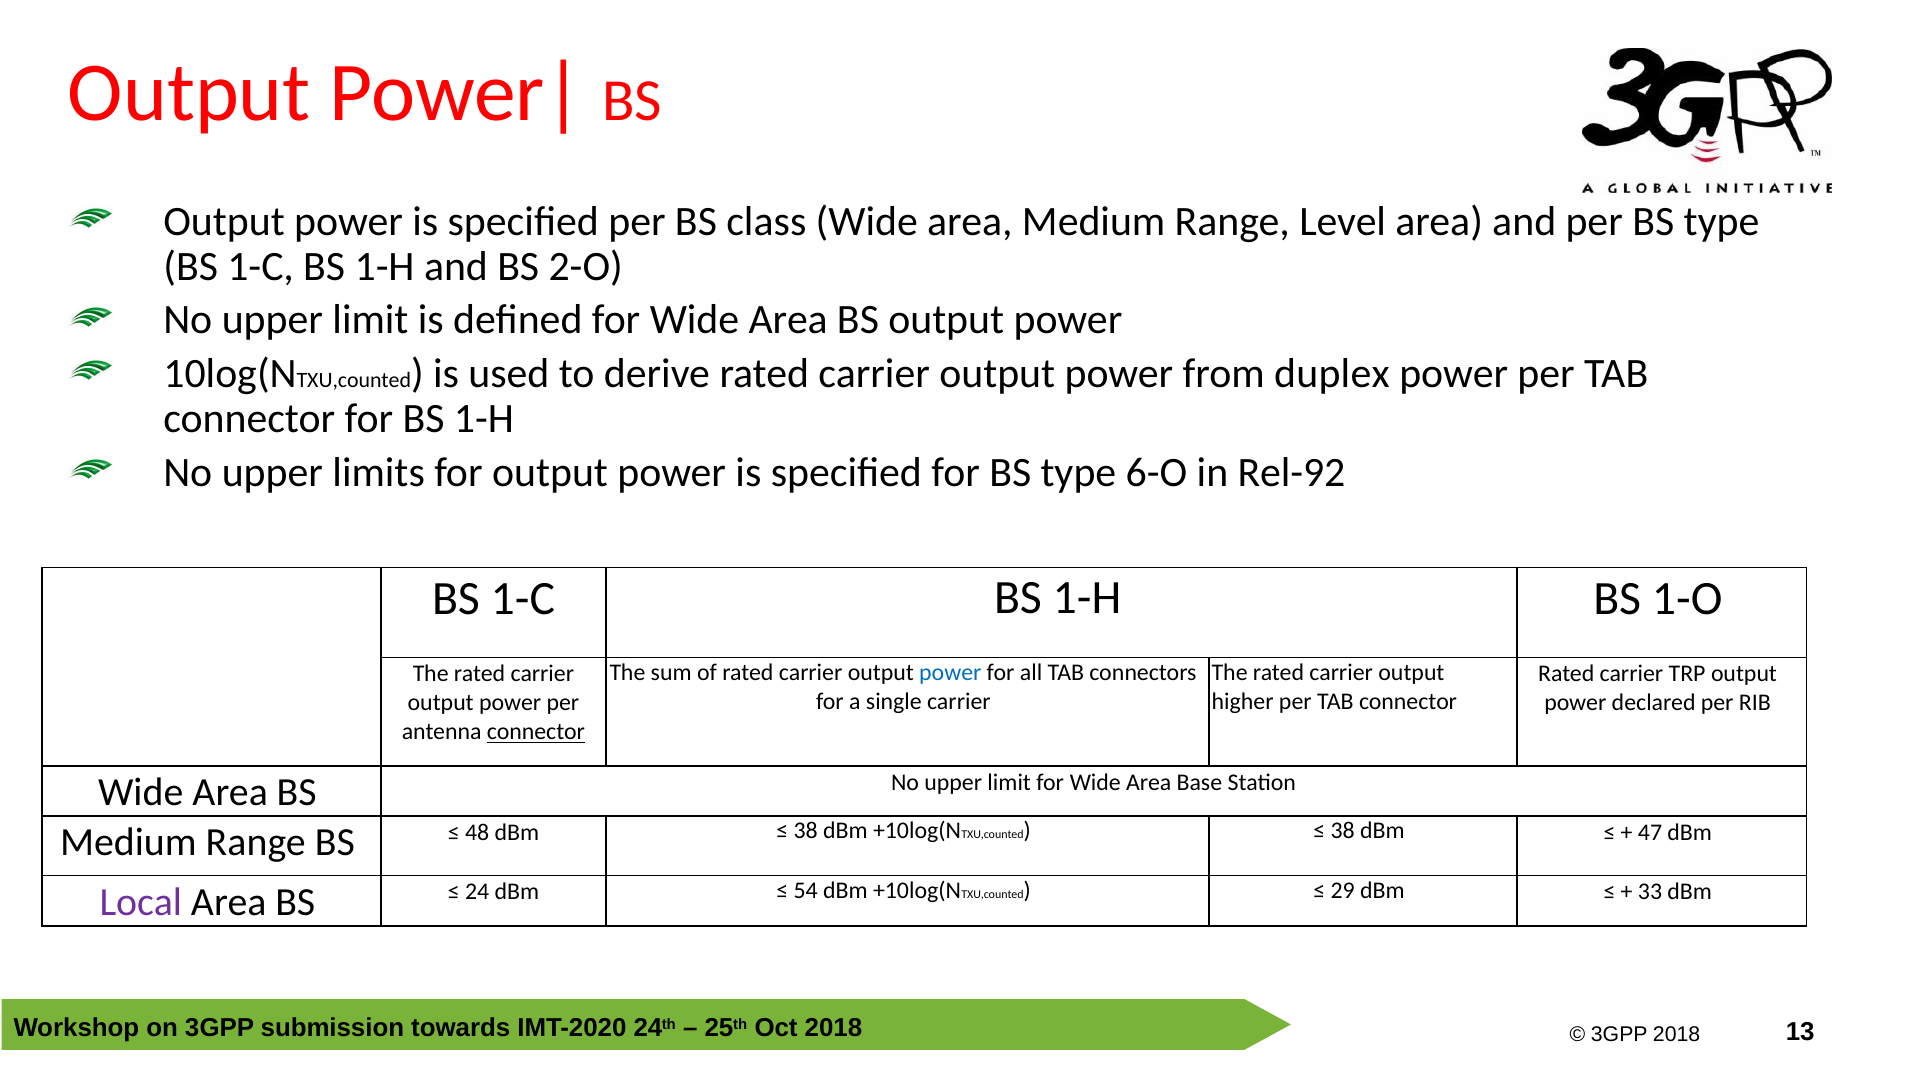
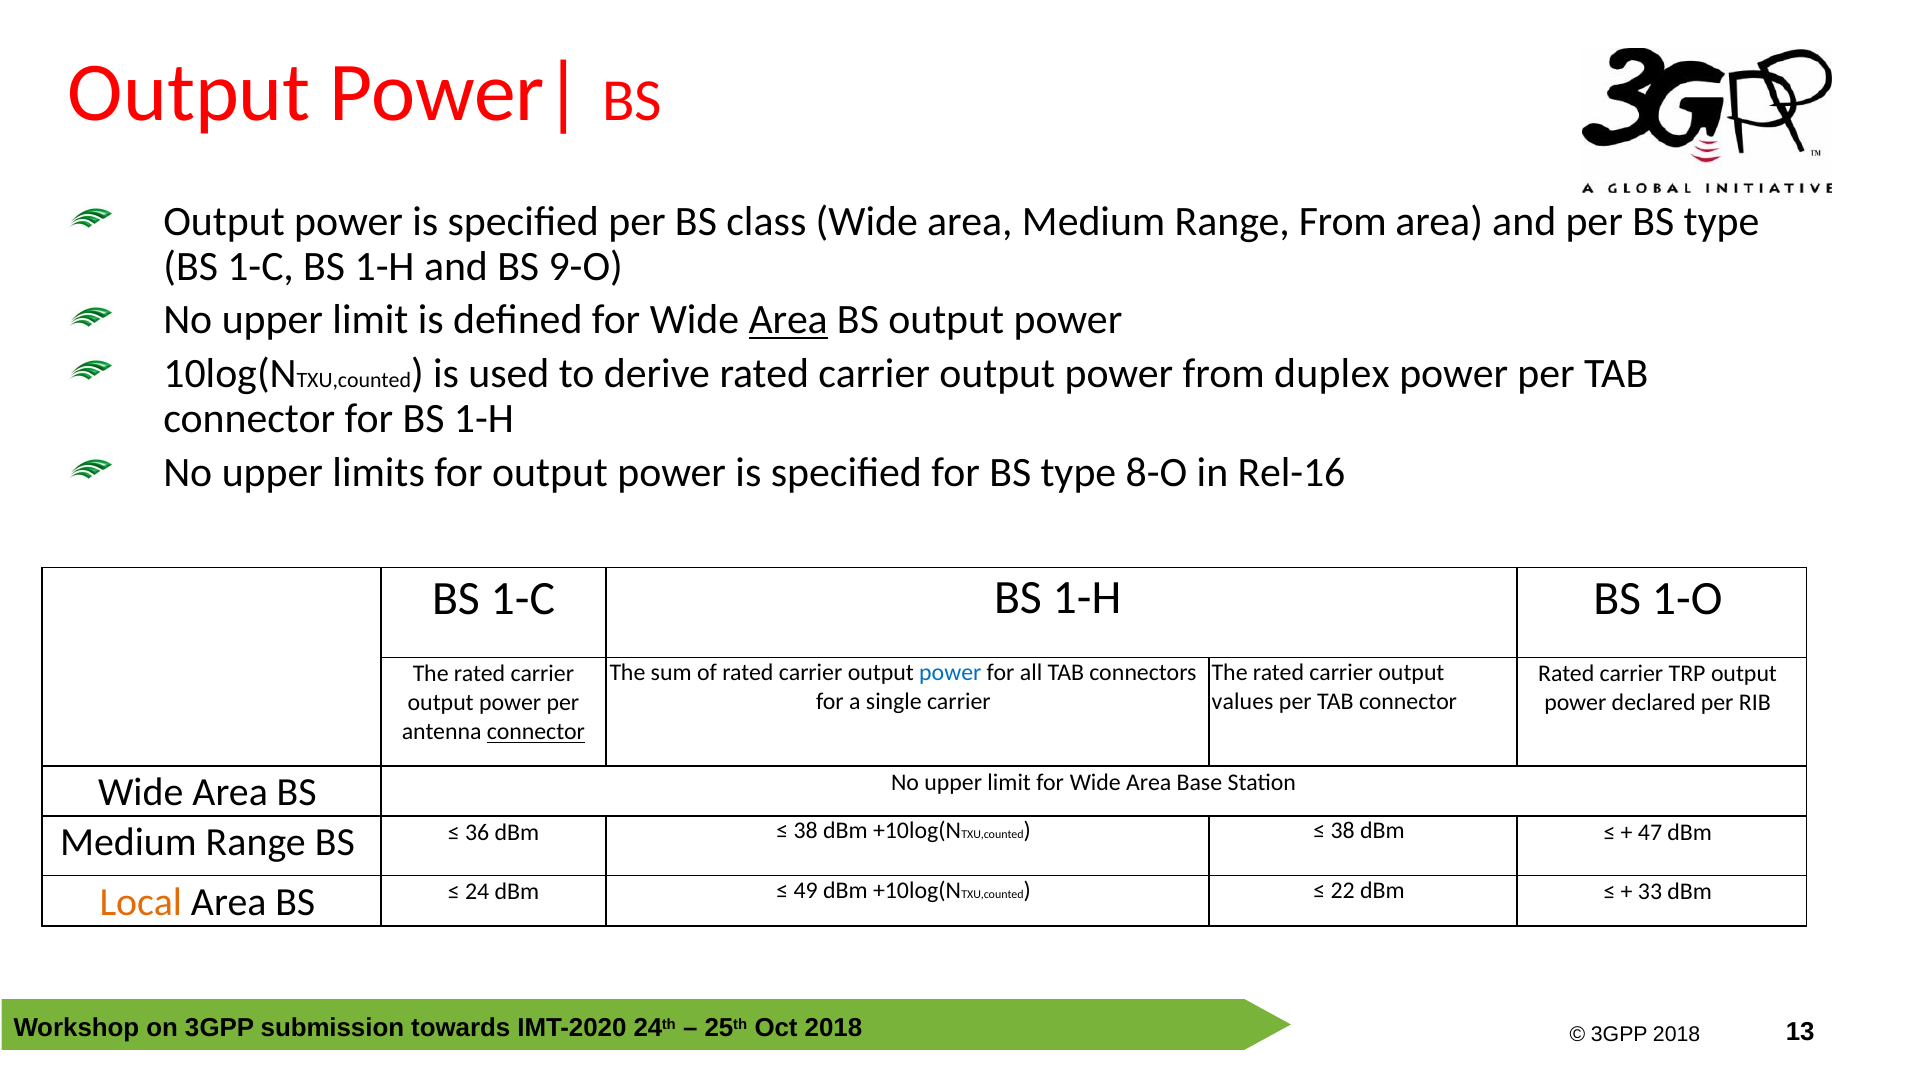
Range Level: Level -> From (1343, 221)
2-O: 2-O -> 9-O (586, 267)
Area underline: none -> present (788, 320)
6-O: 6-O -> 8-O (1156, 472)
Rel-92: Rel-92 -> Rel-16 (1291, 472)
higher: higher -> values (1243, 701)
48: 48 -> 36 (477, 832)
Local colour: purple -> orange (141, 902)
54: 54 -> 49 (806, 890)
29: 29 -> 22 (1343, 890)
